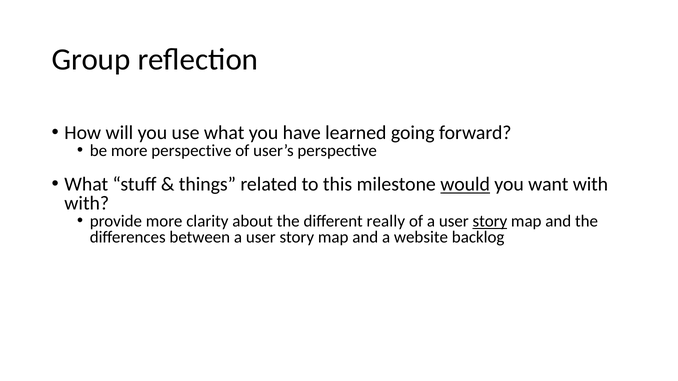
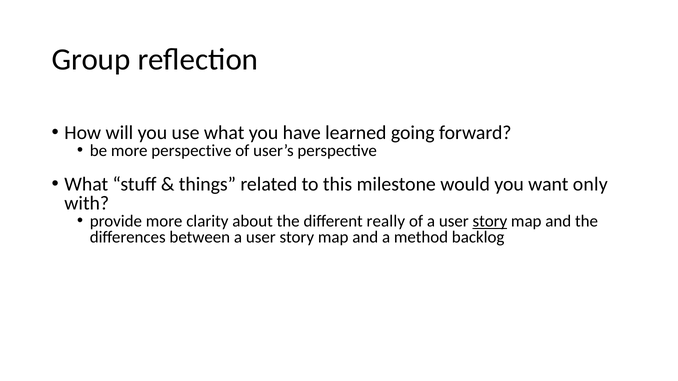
would underline: present -> none (465, 185)
want with: with -> only (590, 185)
website: website -> method (421, 238)
